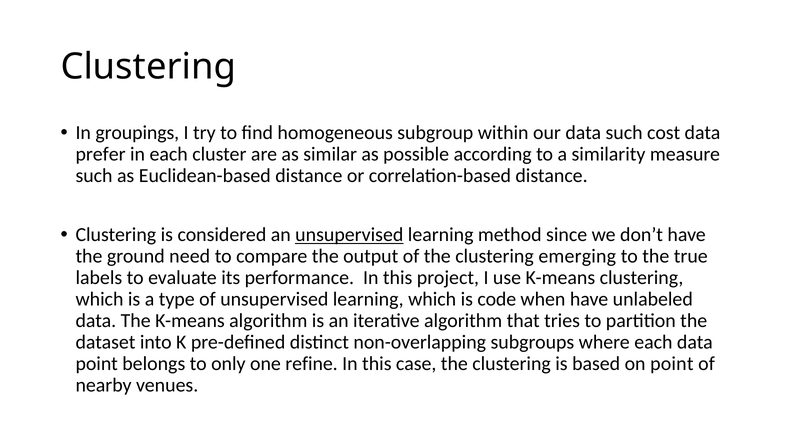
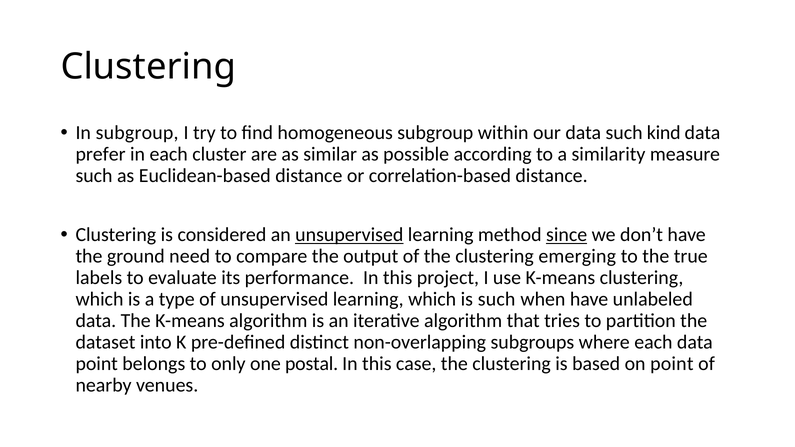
In groupings: groupings -> subgroup (137, 133)
cost: cost -> kind (664, 133)
since underline: none -> present (567, 235)
is code: code -> such (497, 299)
refine: refine -> postal (312, 364)
